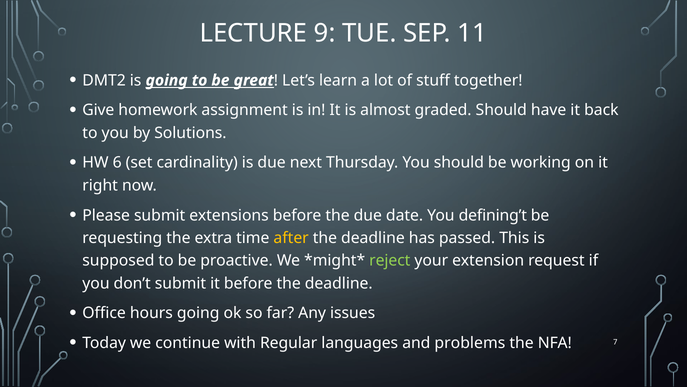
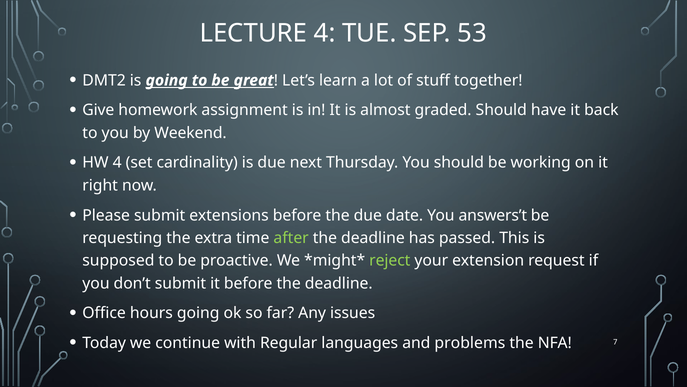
LECTURE 9: 9 -> 4 (325, 33)
11: 11 -> 53 (472, 33)
Solutions: Solutions -> Weekend (190, 133)
HW 6: 6 -> 4 (117, 163)
defining’t: defining’t -> answers’t (493, 215)
after colour: yellow -> light green (291, 238)
